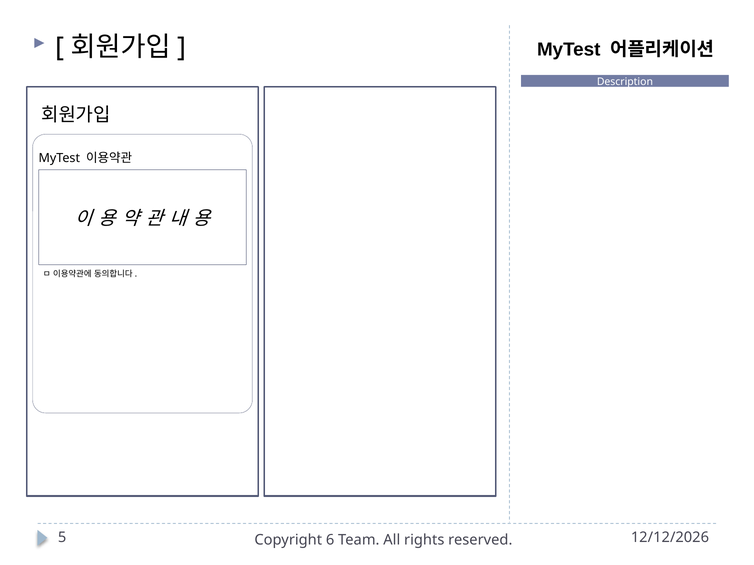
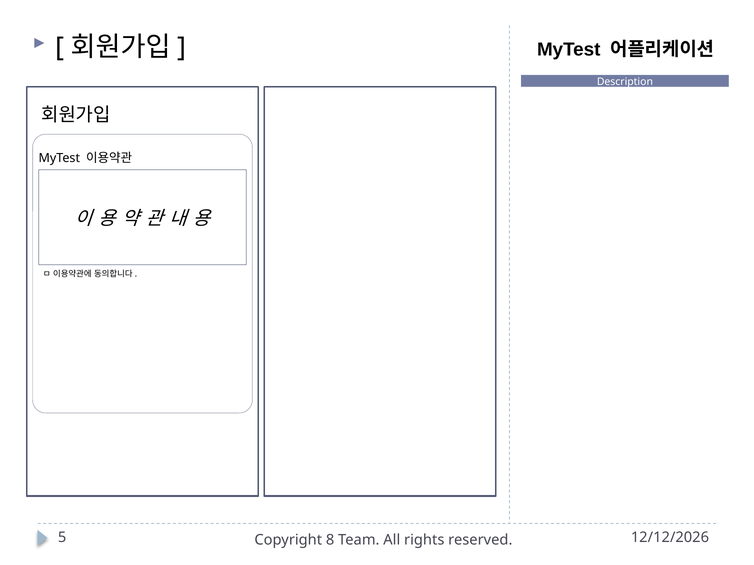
6: 6 -> 8 (330, 540)
